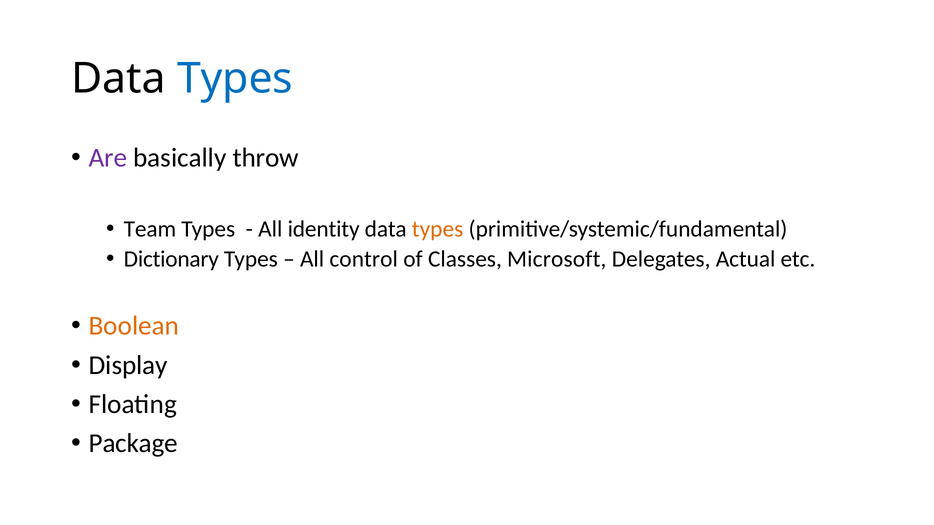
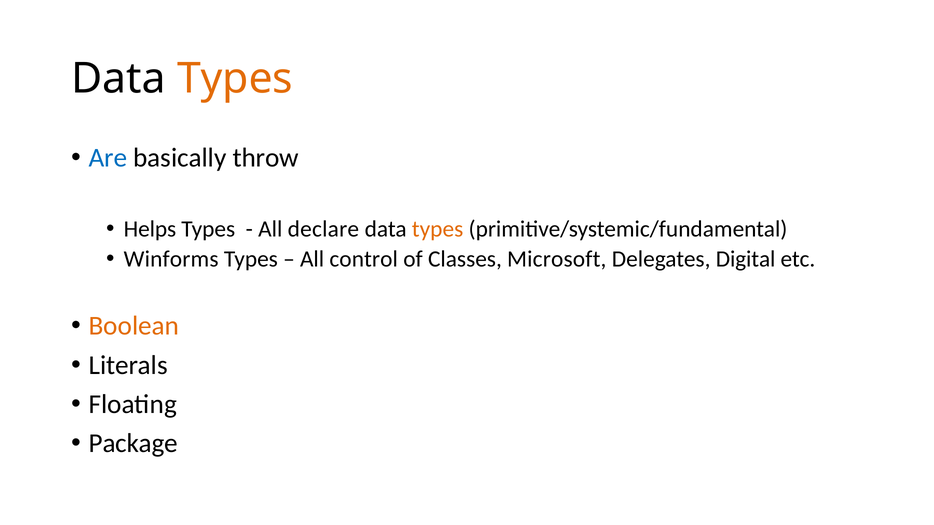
Types colour: blue -> orange (235, 78)
Are colour: purple -> blue (108, 158)
Team: Team -> Helps (150, 229)
identity: identity -> declare (323, 229)
Dictionary: Dictionary -> Winforms (171, 259)
Actual: Actual -> Digital (746, 259)
Display: Display -> Literals (128, 365)
